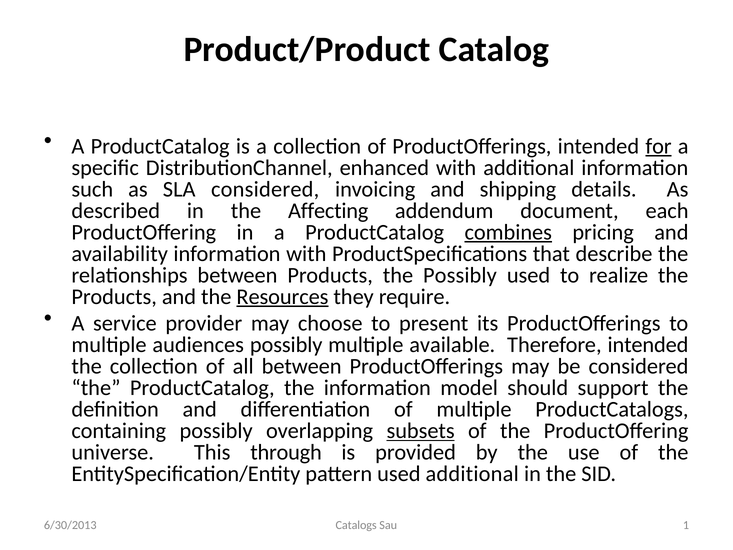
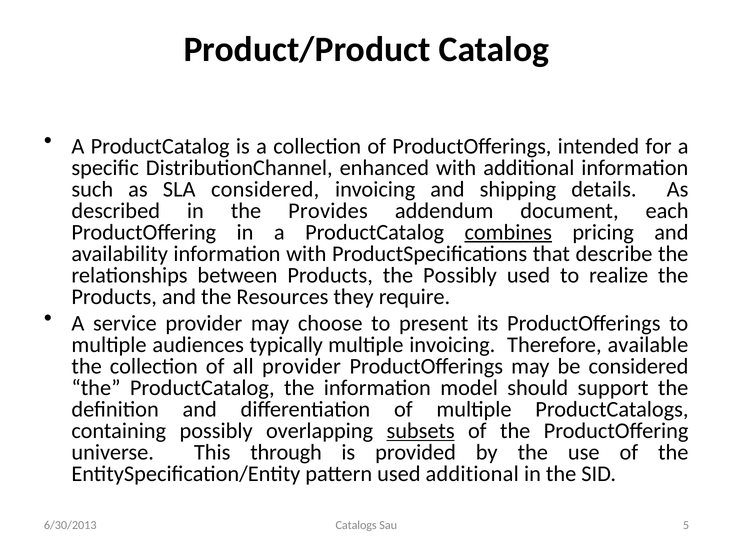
for underline: present -> none (659, 146)
Affecting: Affecting -> Provides (328, 211)
Resources underline: present -> none (282, 297)
audiences possibly: possibly -> typically (286, 345)
multiple available: available -> invoicing (452, 345)
Therefore intended: intended -> available (648, 345)
all between: between -> provider (301, 366)
1: 1 -> 5 (686, 525)
